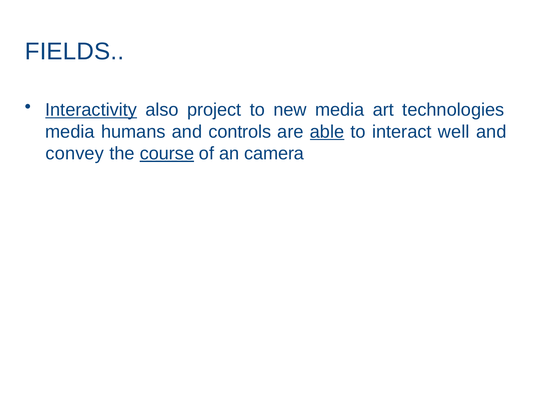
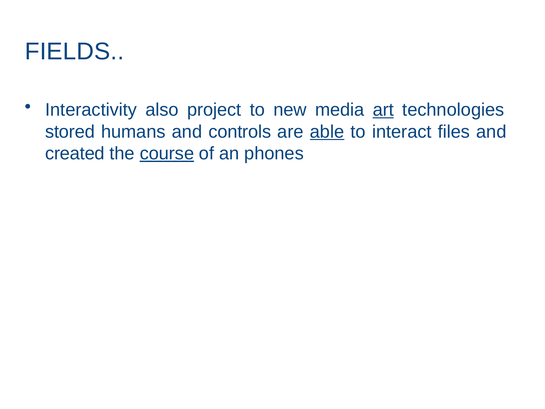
Interactivity underline: present -> none (91, 110)
art underline: none -> present (383, 110)
media: media -> stored (70, 132)
well: well -> files (454, 132)
convey: convey -> created (75, 153)
camera: camera -> phones (274, 153)
